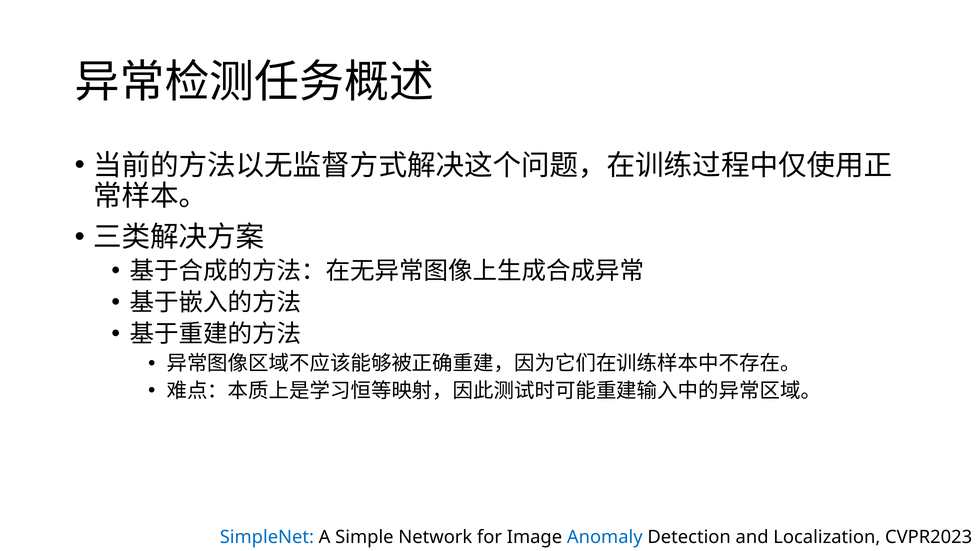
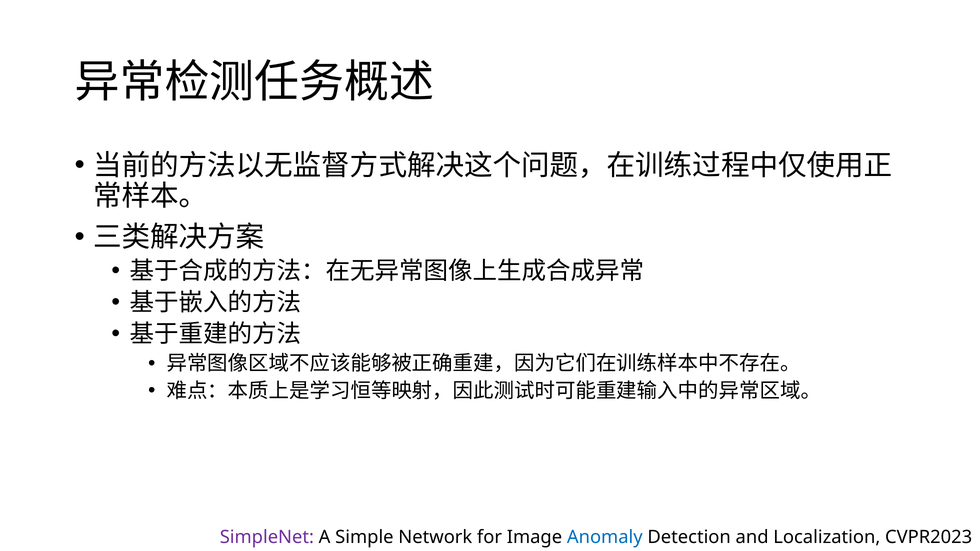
SimpleNet colour: blue -> purple (267, 537)
